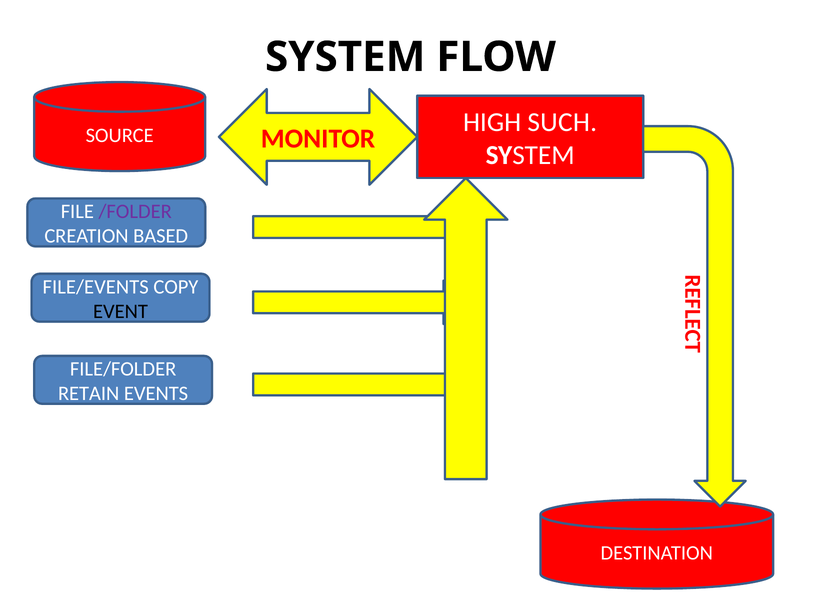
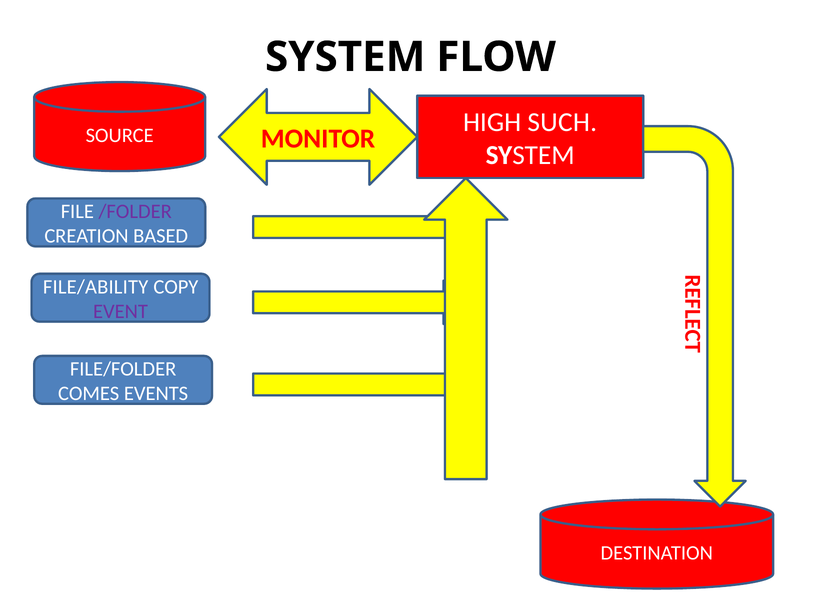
FILE/EVENTS: FILE/EVENTS -> FILE/ABILITY (96, 287)
EVENT colour: black -> purple (120, 311)
RETAIN: RETAIN -> COMES (89, 393)
